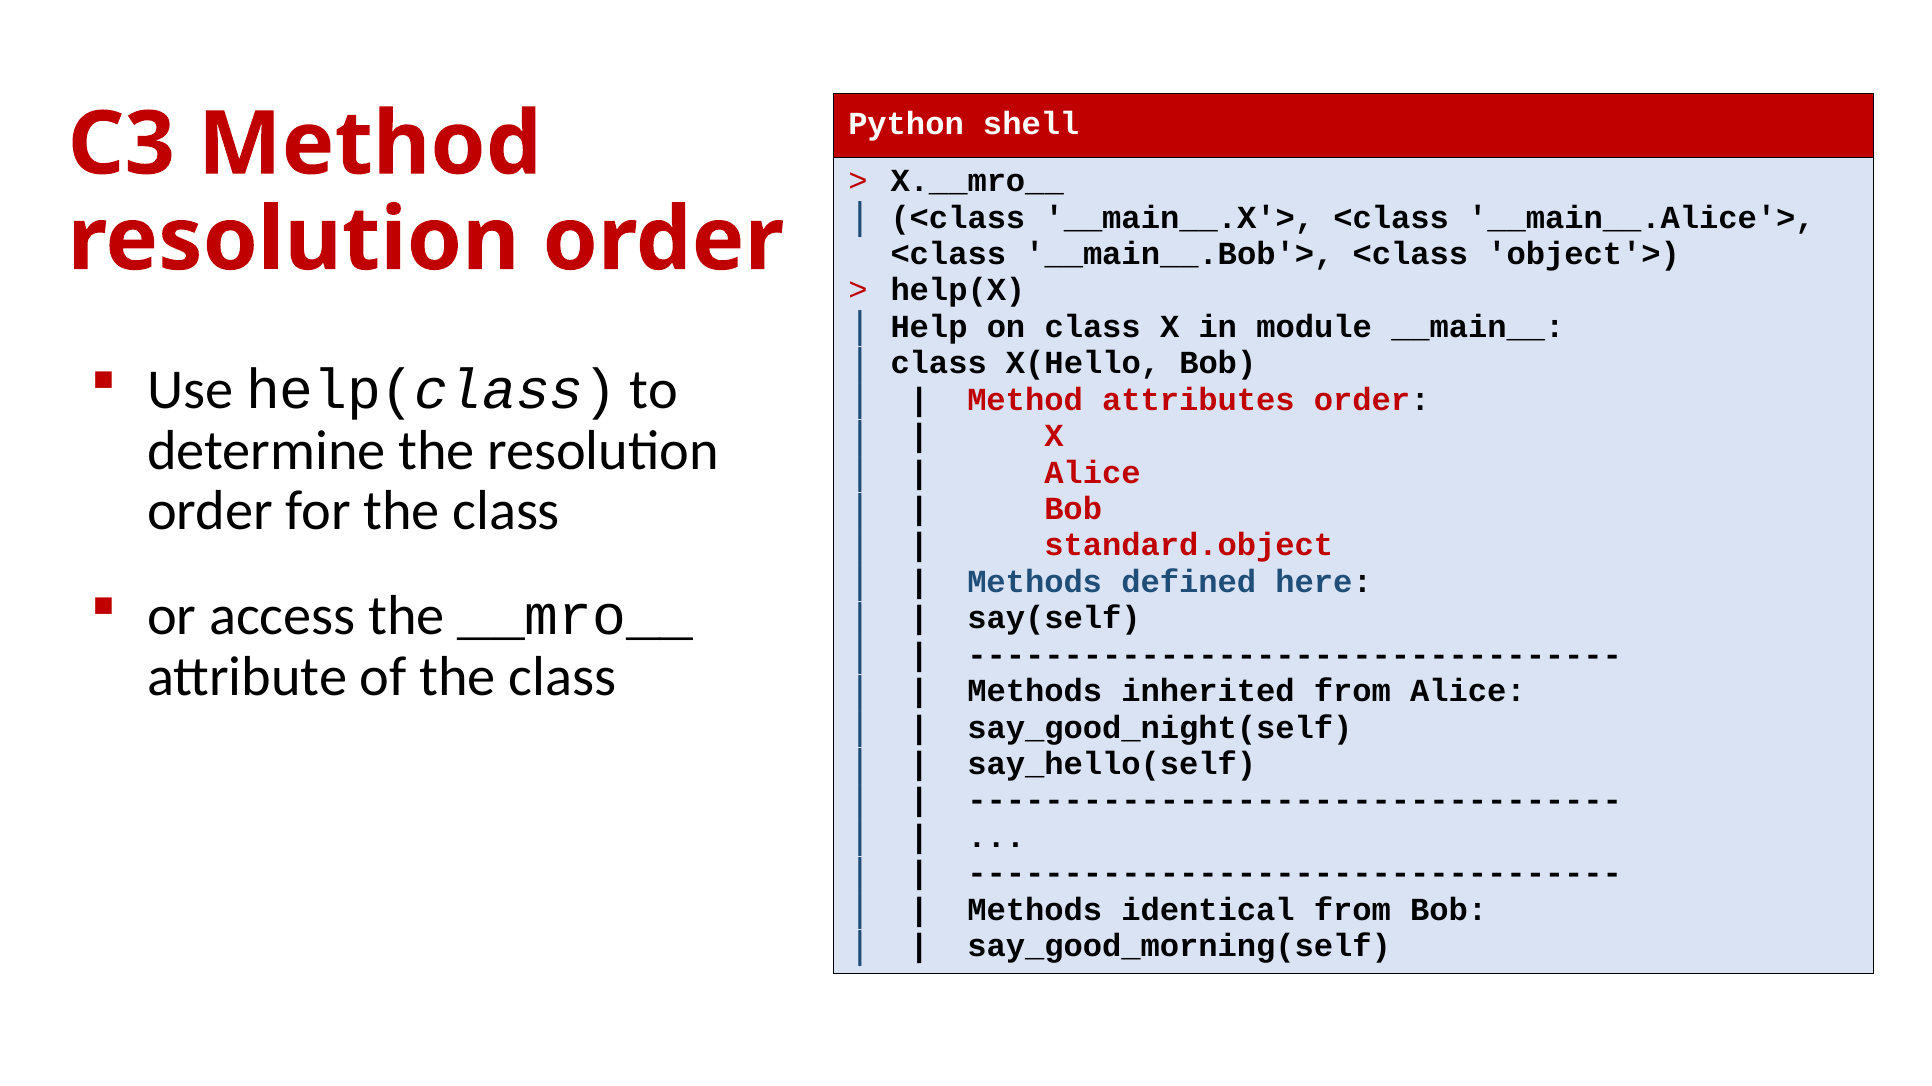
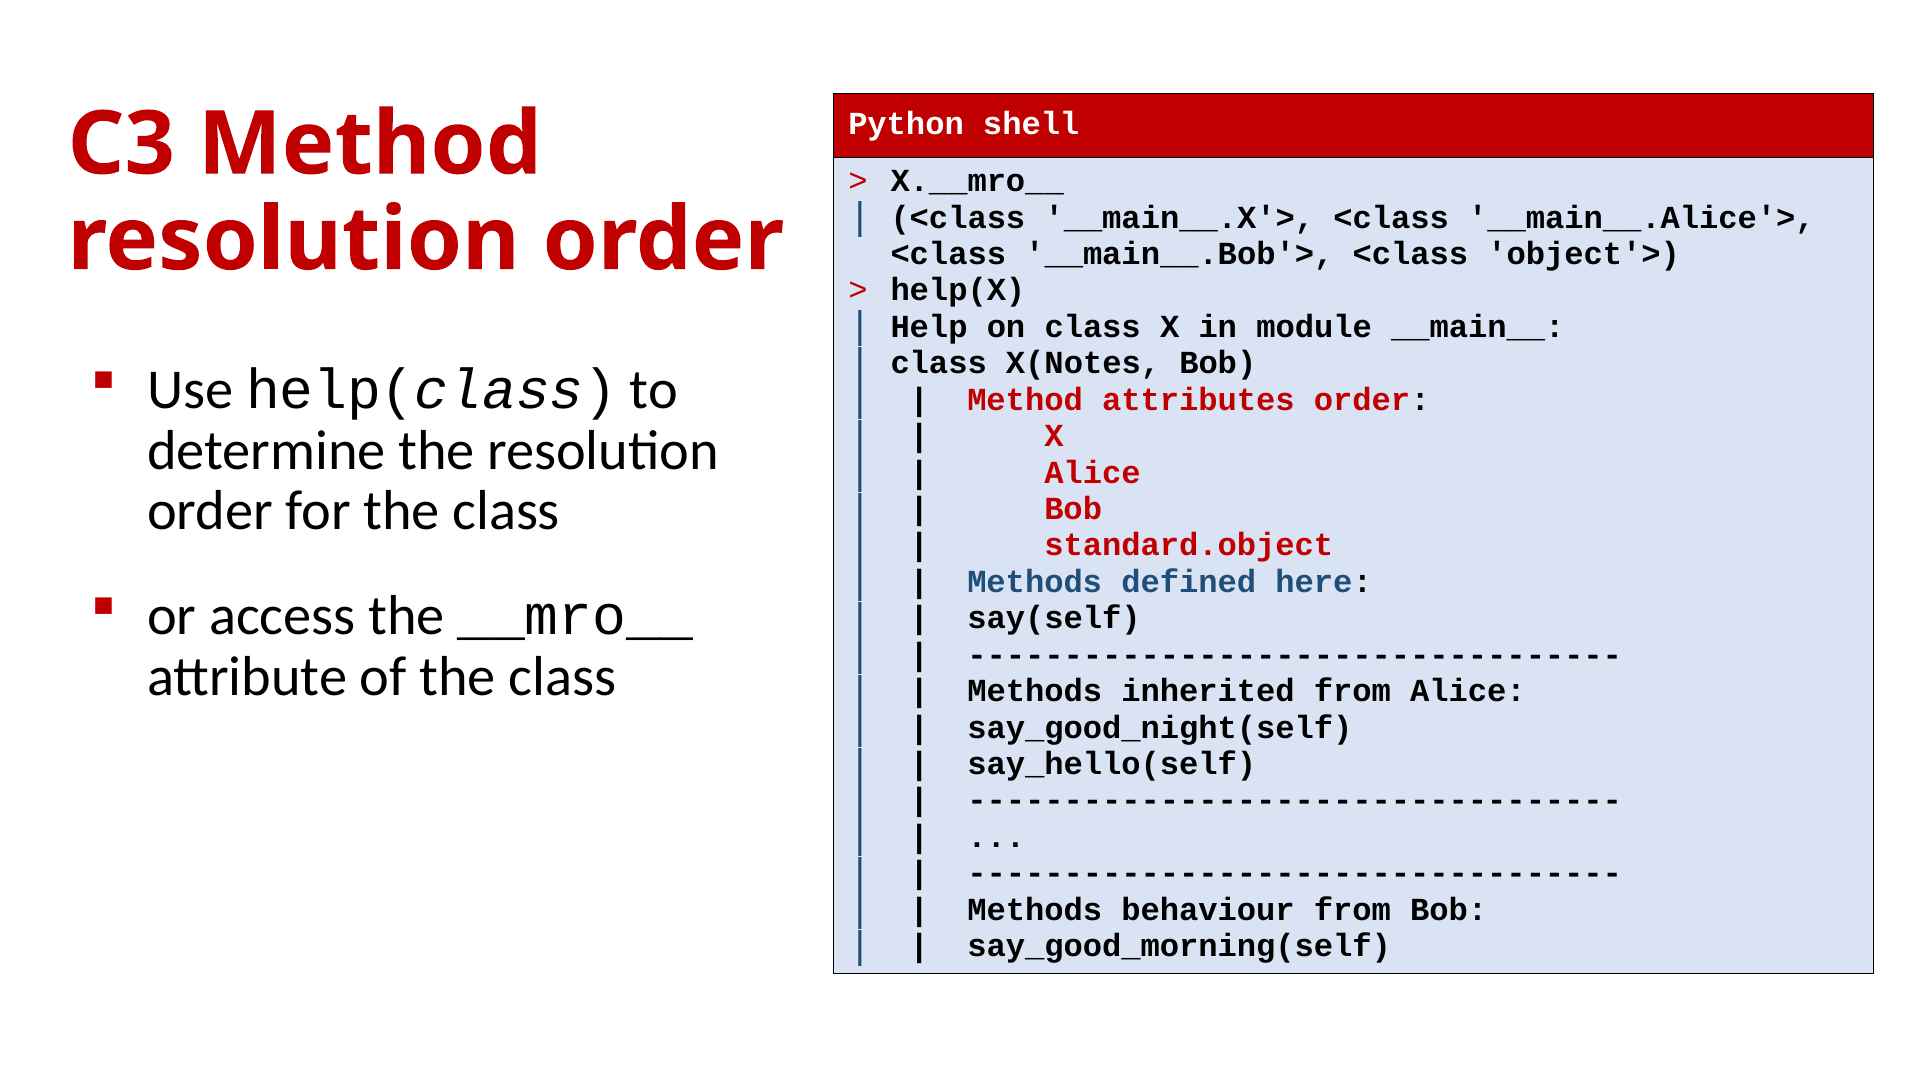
X(Hello: X(Hello -> X(Notes (1083, 363)
identical: identical -> behaviour (1208, 910)
